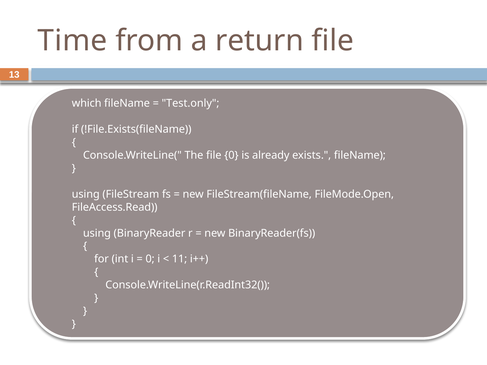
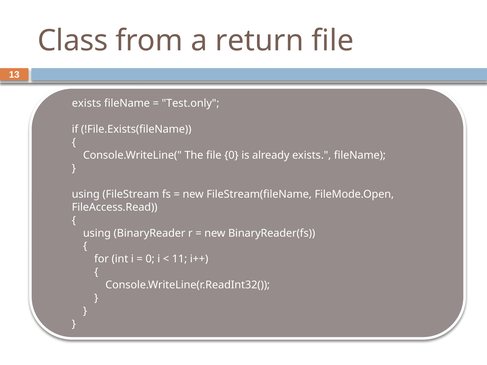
Time: Time -> Class (73, 41)
which: which -> exists (87, 103)
